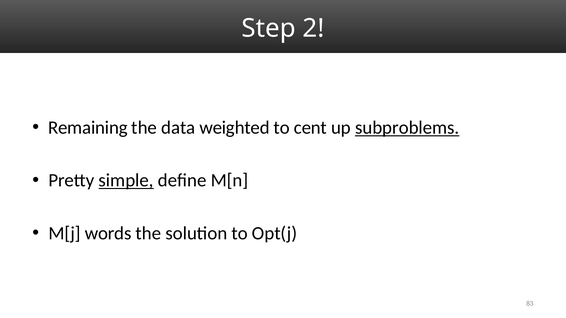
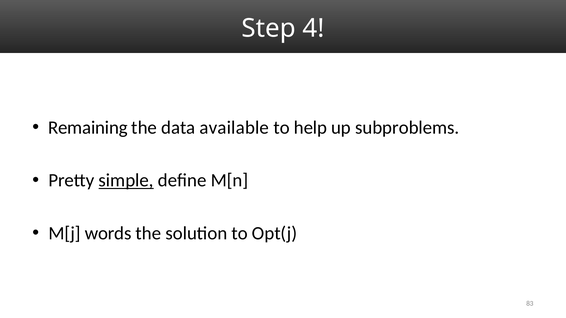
2: 2 -> 4 (313, 28)
weighted: weighted -> available (234, 128)
cent: cent -> help (310, 128)
subproblems underline: present -> none (407, 128)
